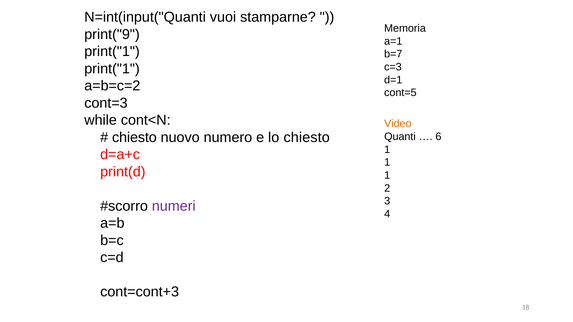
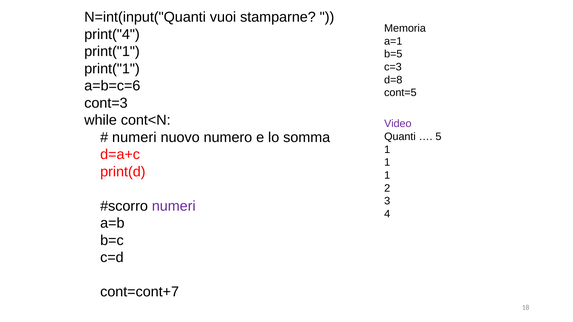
print("9: print("9 -> print("4 (112, 34)
b=7: b=7 -> b=5 (393, 54)
d=1: d=1 -> d=8 (393, 80)
a=b=c=2: a=b=c=2 -> a=b=c=6 (112, 86)
Video colour: orange -> purple (398, 124)
chiesto: chiesto -> numeri (134, 137)
lo chiesto: chiesto -> somma (307, 137)
6: 6 -> 5 (438, 137)
cont=cont+3: cont=cont+3 -> cont=cont+7 (140, 292)
